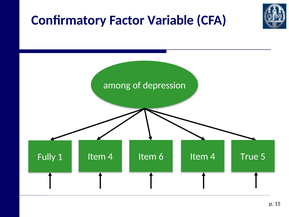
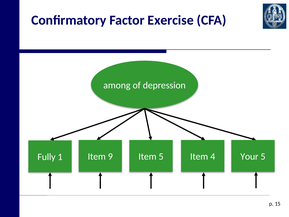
Variable: Variable -> Exercise (171, 20)
1 Item 4: 4 -> 9 (110, 156)
Item 6: 6 -> 5 (161, 156)
True: True -> Your (249, 156)
